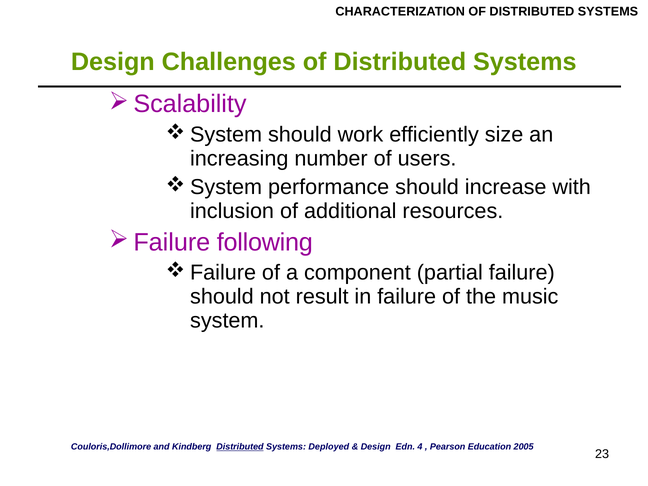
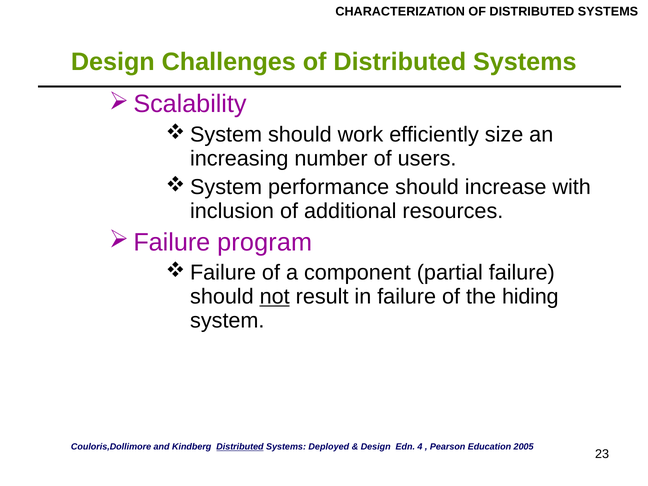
following: following -> program (265, 242)
not underline: none -> present (275, 297)
music: music -> hiding (530, 297)
